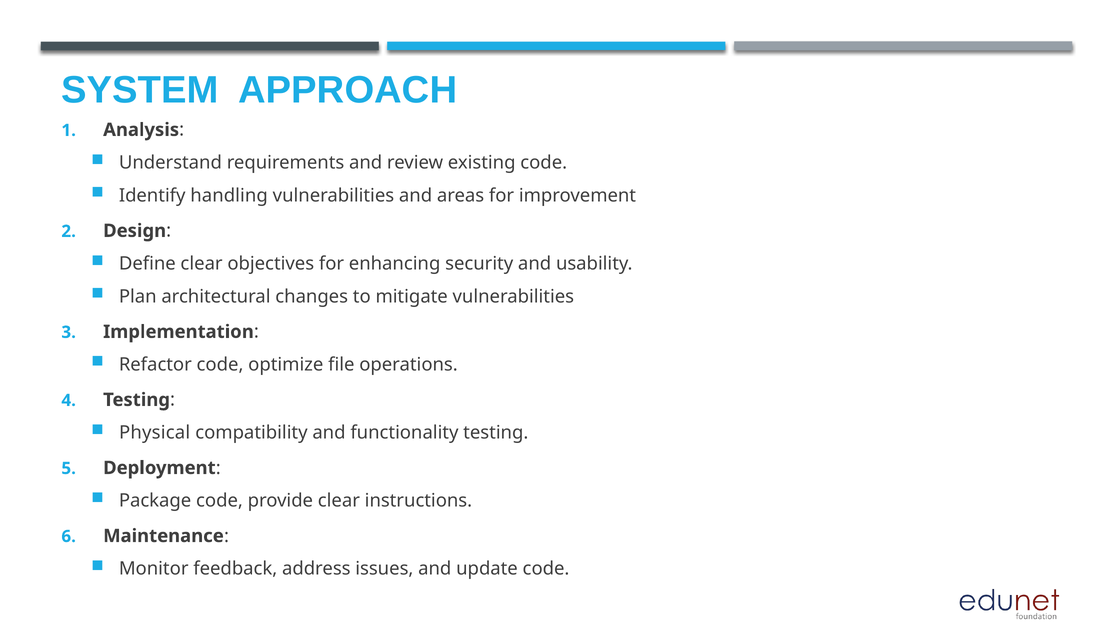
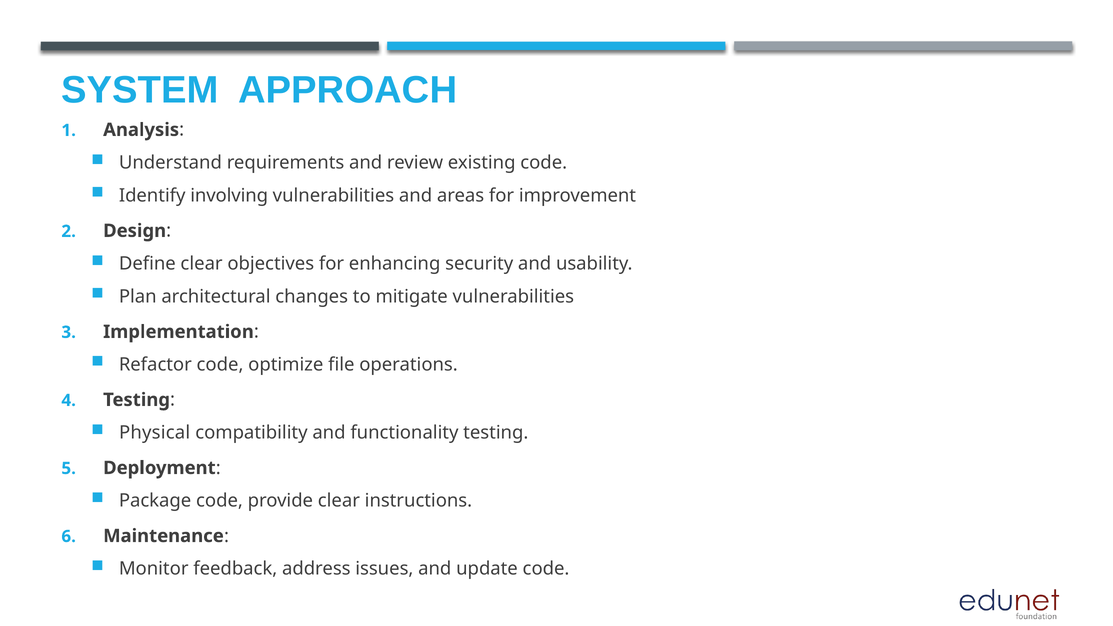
handling: handling -> involving (229, 196)
